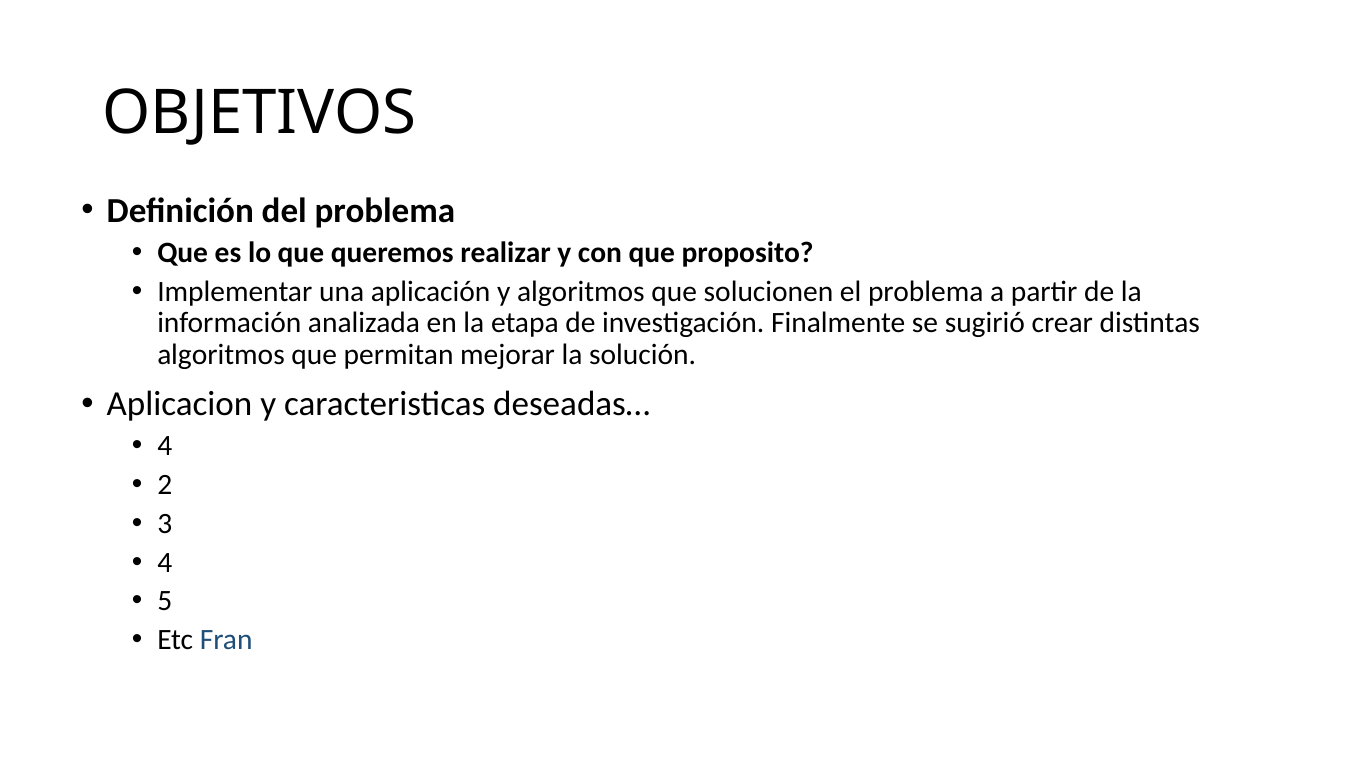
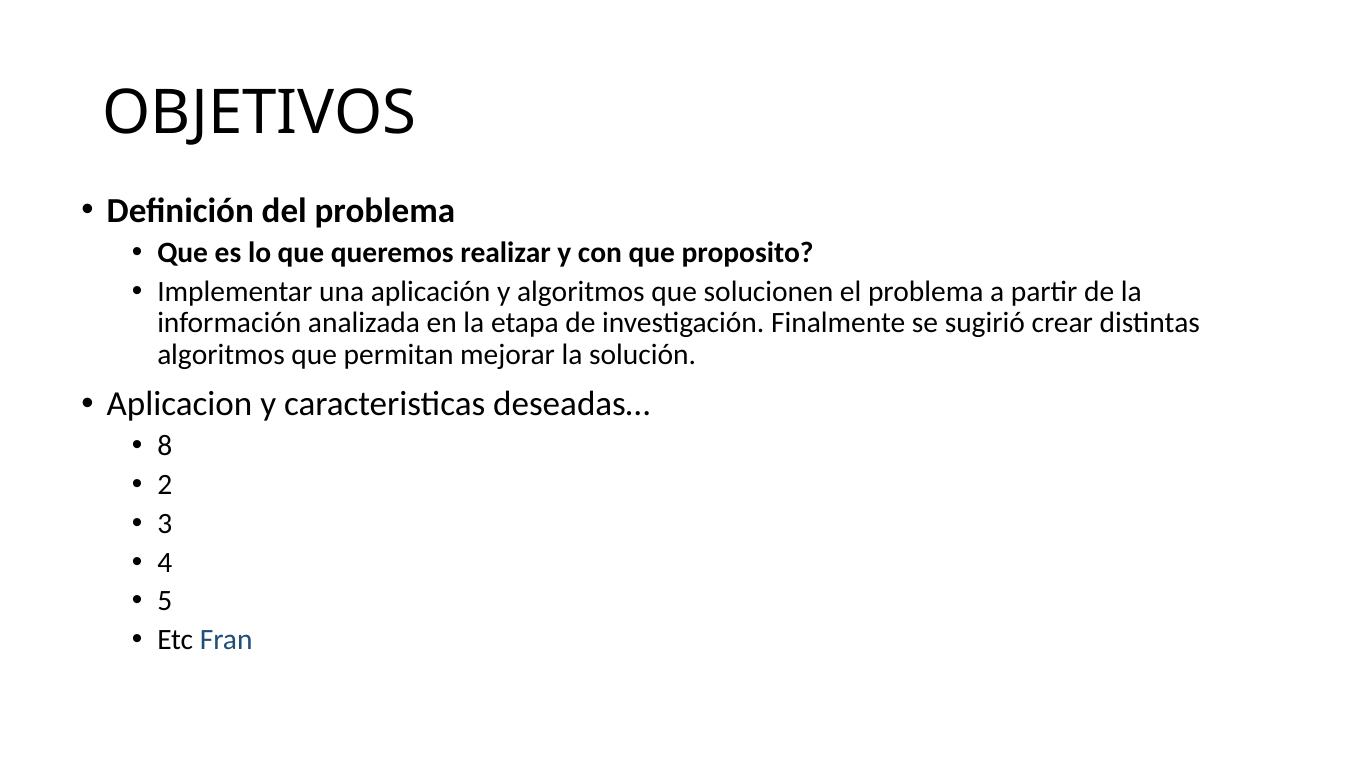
4: 4 -> 8 (165, 446)
